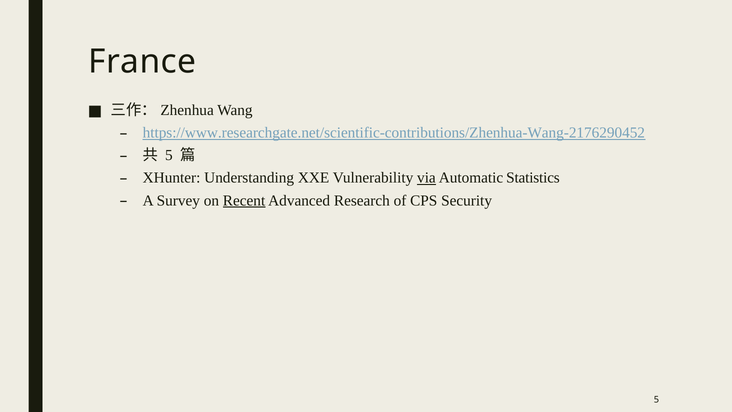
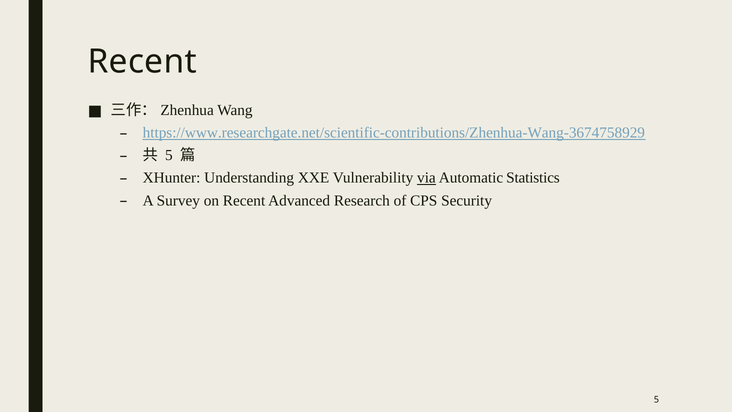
France: France -> Recent (142, 62)
https://www.researchgate.net/scientific-contributions/Zhenhua-Wang-2176290452: https://www.researchgate.net/scientific-contributions/Zhenhua-Wang-2176290452 -> https://www.researchgate.net/scientific-contributions/Zhenhua-Wang-3674758929 (394, 133)
Recent underline: present -> none (244, 200)
